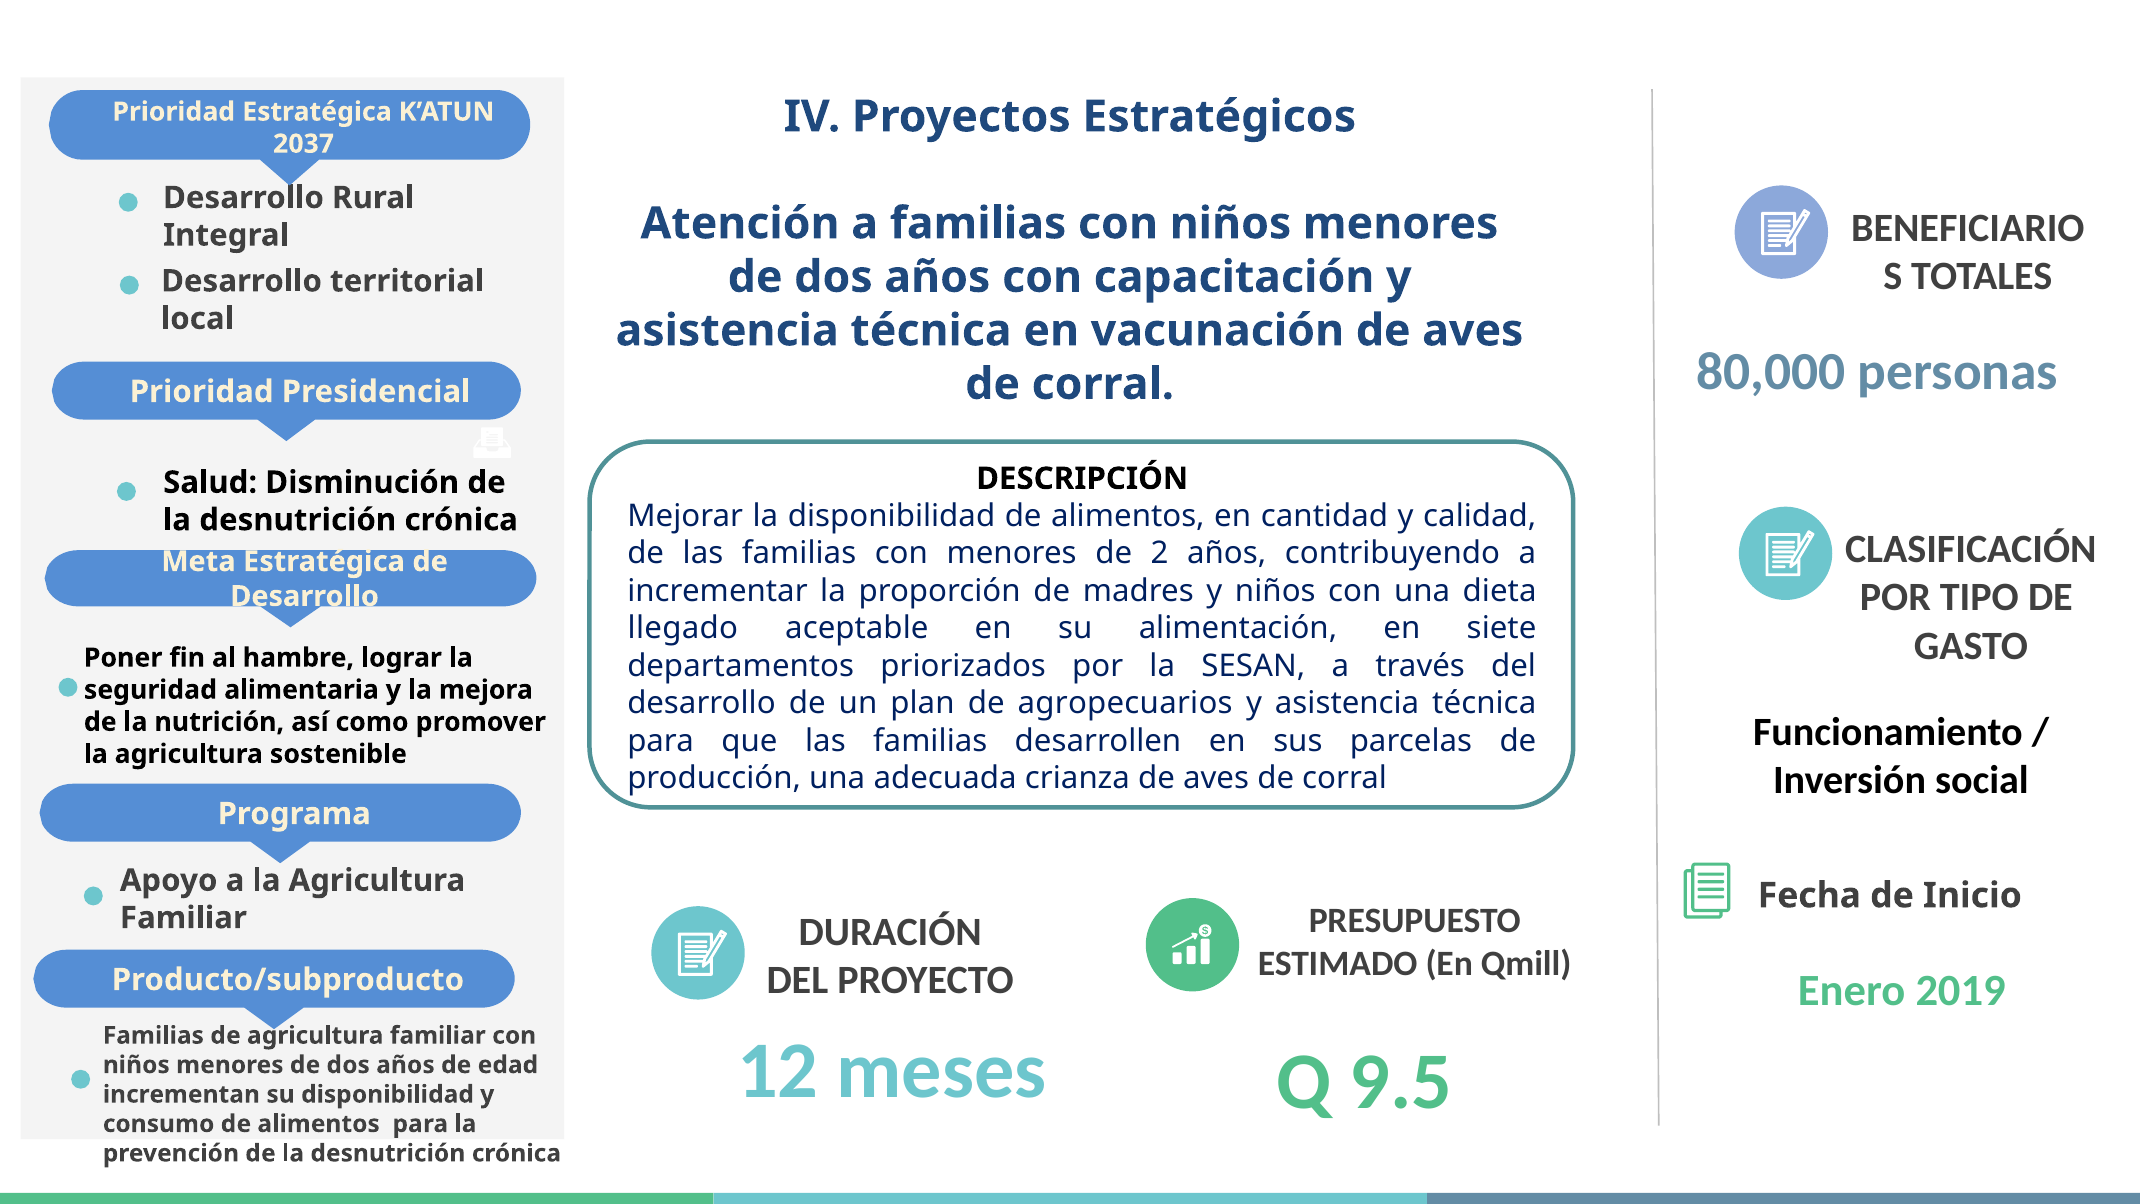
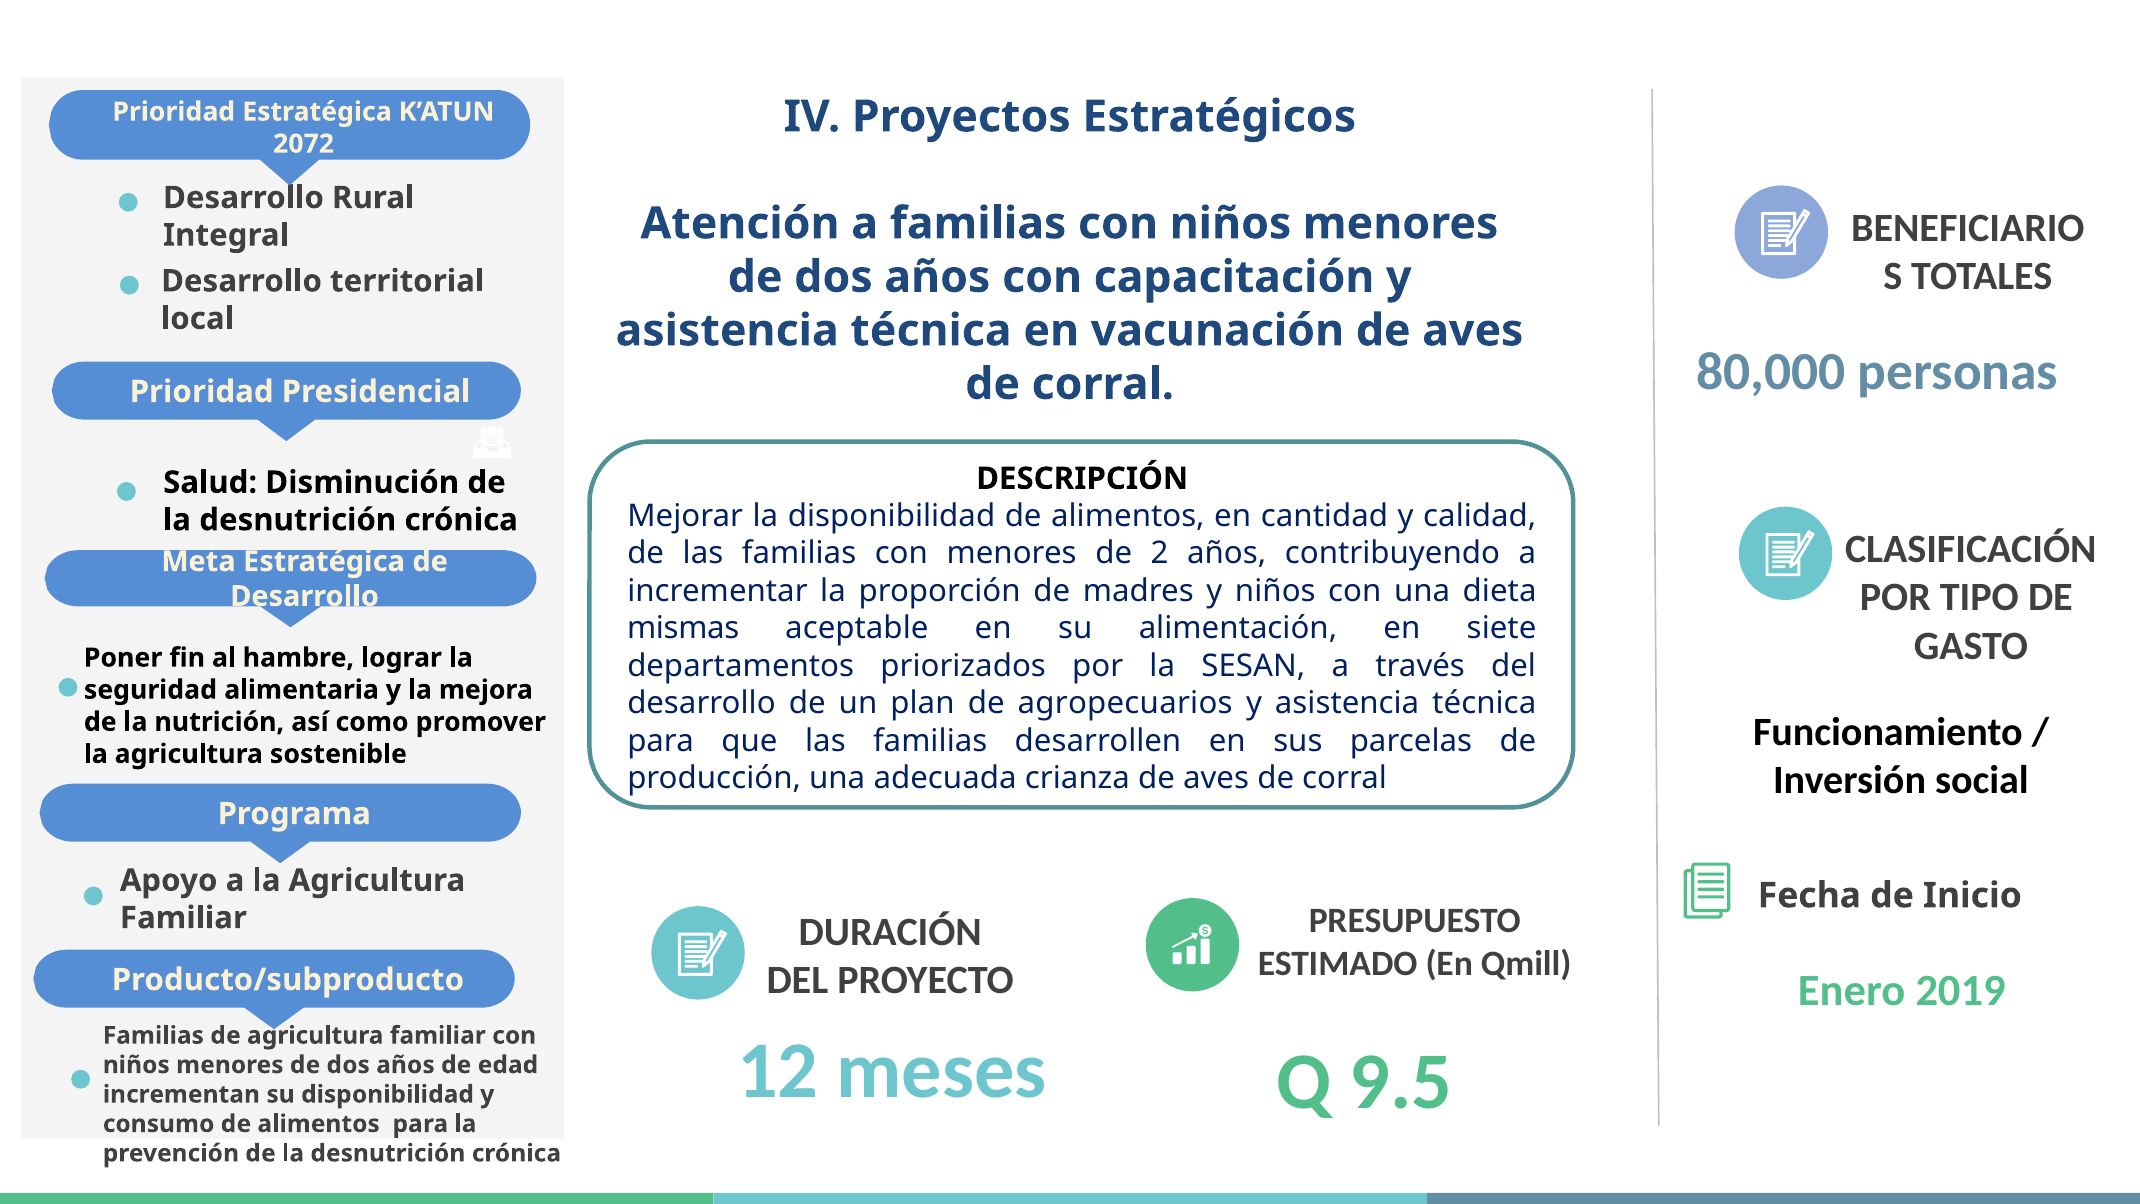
2037: 2037 -> 2072 (304, 144)
llegado: llegado -> mismas (683, 629)
